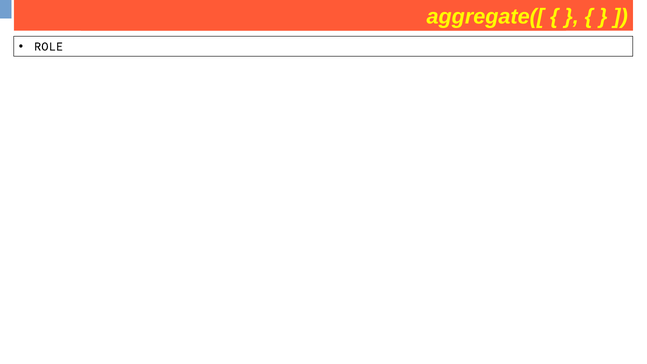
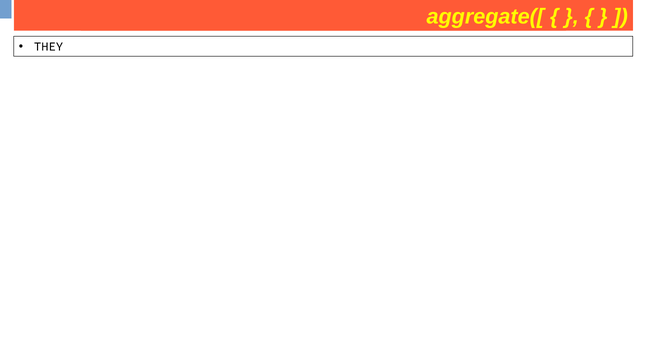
ROLE: ROLE -> THEY (49, 47)
